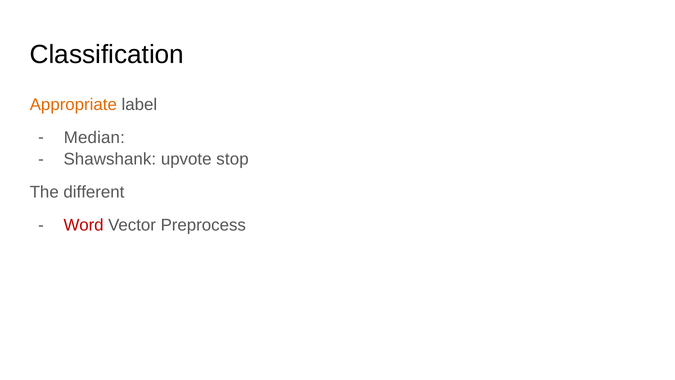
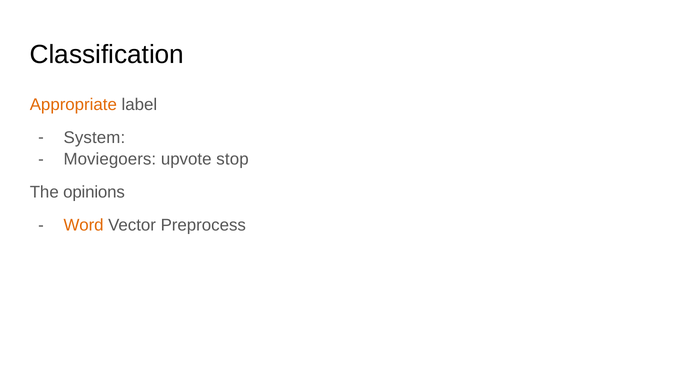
Median: Median -> System (94, 137)
Shawshank: Shawshank -> Moviegoers (110, 159)
different: different -> opinions (94, 192)
Word colour: red -> orange (84, 225)
